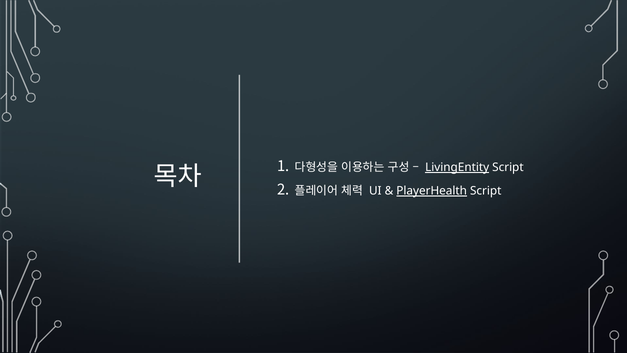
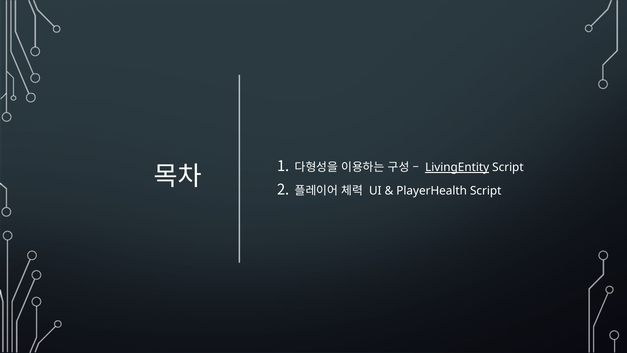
PlayerHealth underline: present -> none (432, 191)
